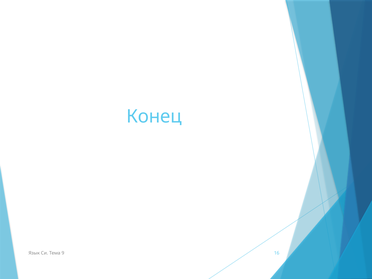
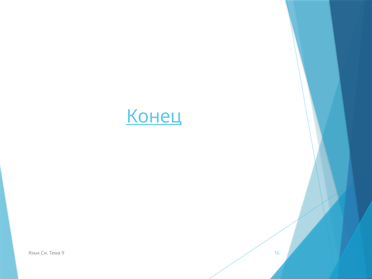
Конец underline: none -> present (154, 117)
